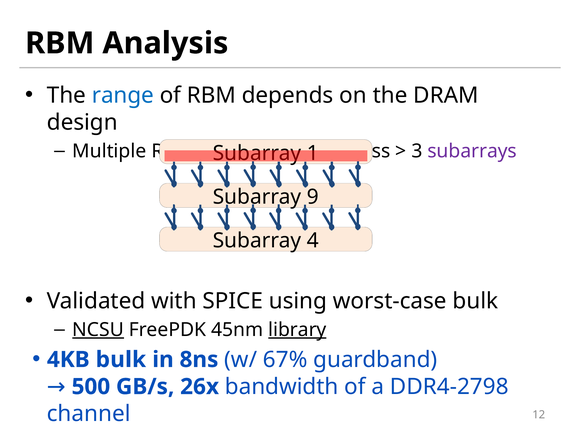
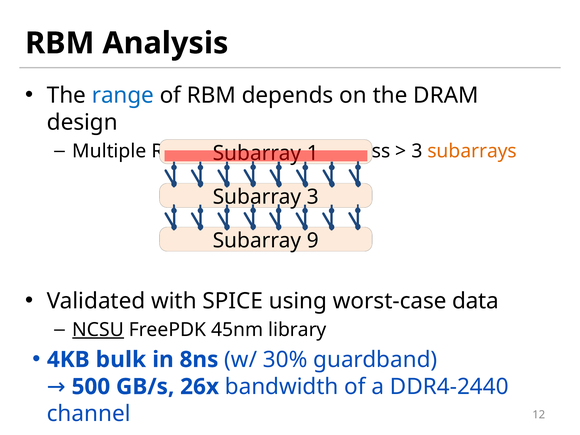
subarrays colour: purple -> orange (472, 151)
9: 9 -> 3 (313, 197)
4: 4 -> 9 (313, 241)
worst-case bulk: bulk -> data (476, 301)
library underline: present -> none (297, 330)
67%: 67% -> 30% (285, 360)
DDR4-2798: DDR4-2798 -> DDR4-2440 (449, 387)
